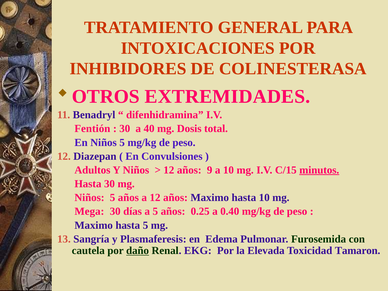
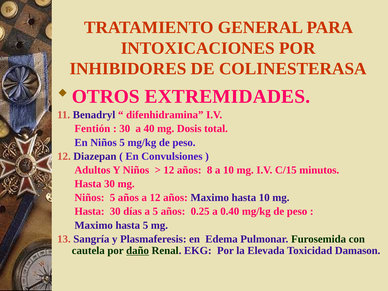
9: 9 -> 8 (210, 170)
minutos underline: present -> none (319, 170)
Mega: Mega -> Hasta (89, 211)
Tamaron: Tamaron -> Damason (358, 251)
